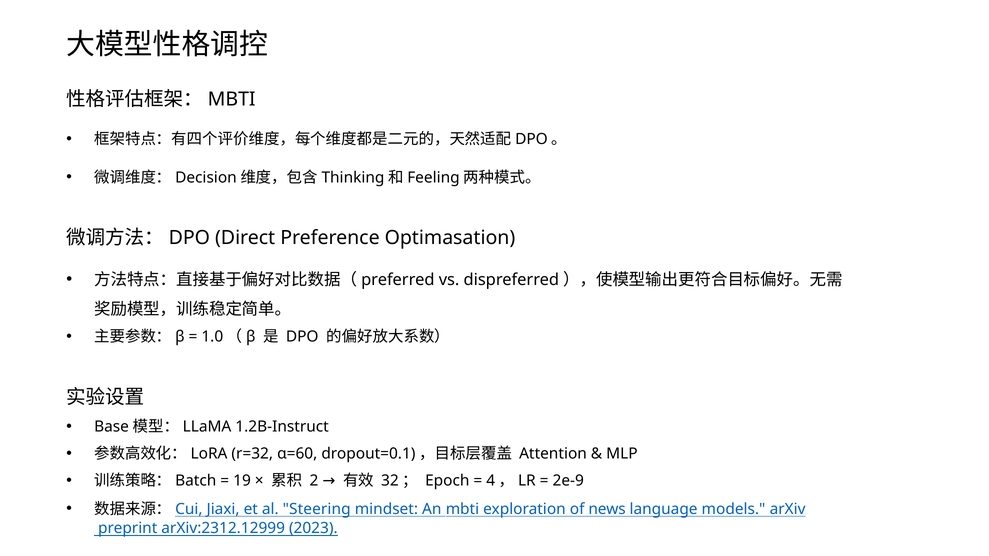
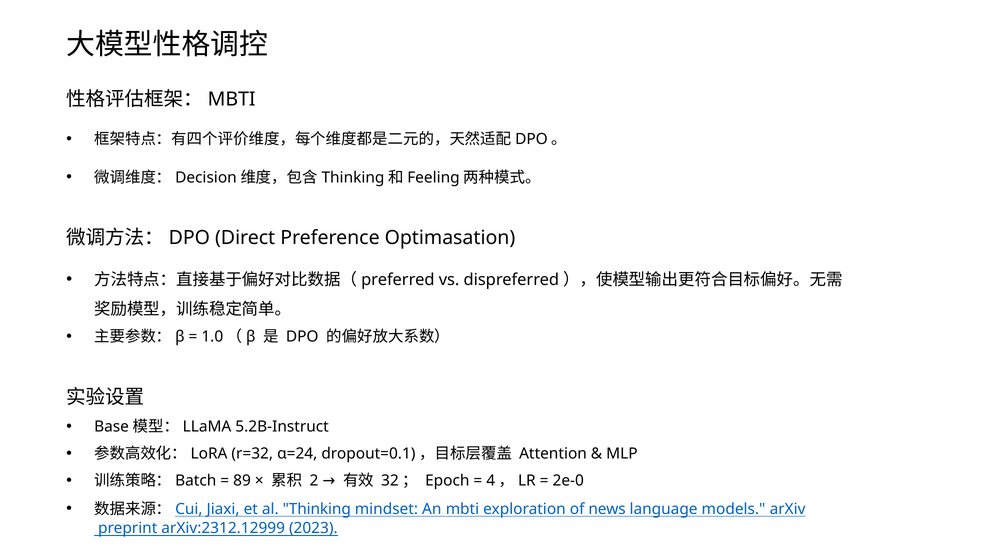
1.2B-Instruct: 1.2B-Instruct -> 5.2B-Instruct (282, 427)
α=60: α=60 -> α=24 (297, 454)
19: 19 -> 89 (242, 481)
2e-9: 2e-9 -> 2e-0 (568, 481)
Steering: Steering -> Thinking (317, 510)
